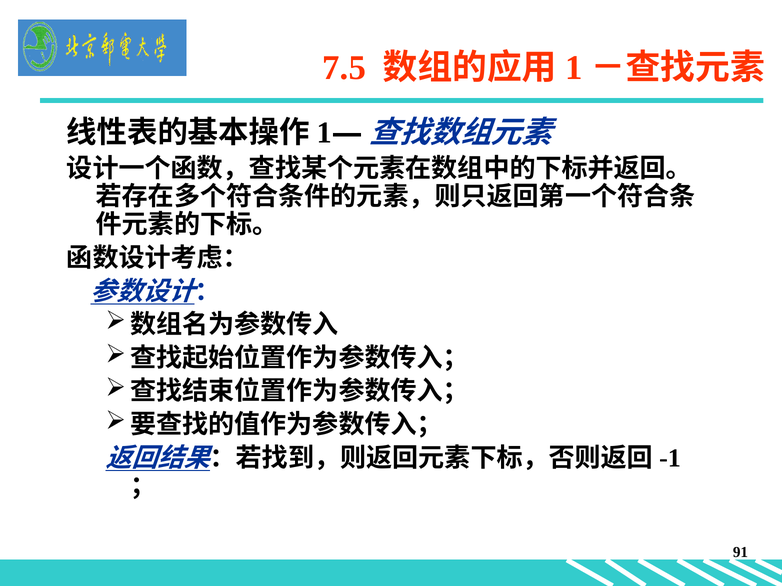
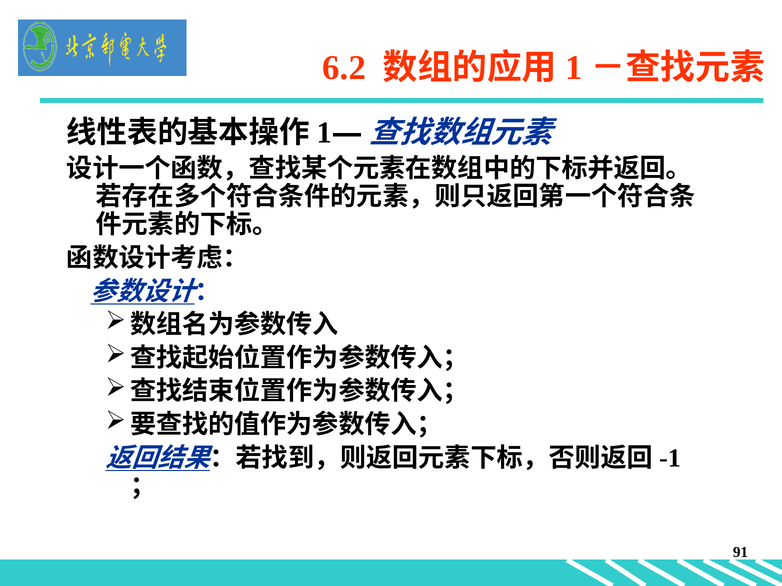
7.5: 7.5 -> 6.2 (344, 68)
